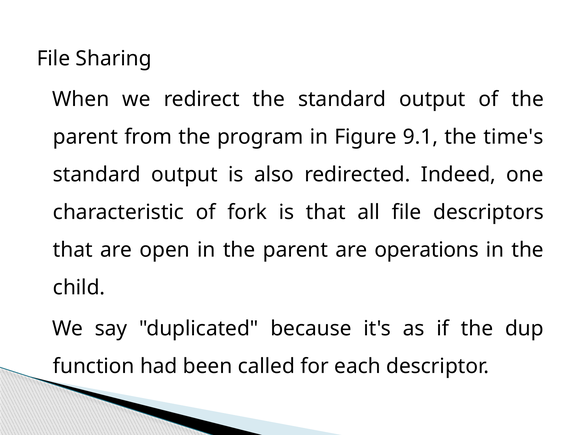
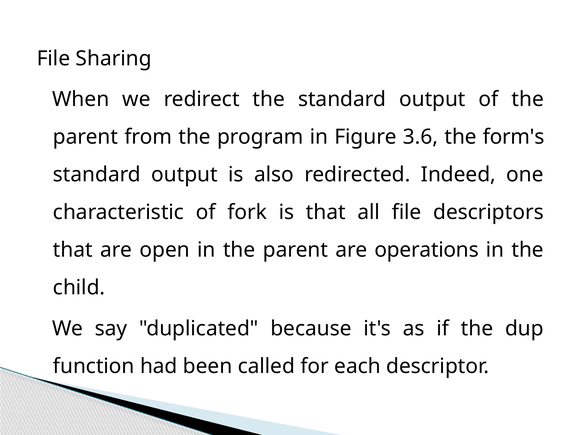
9.1: 9.1 -> 3.6 (420, 137)
time's: time's -> form's (514, 137)
